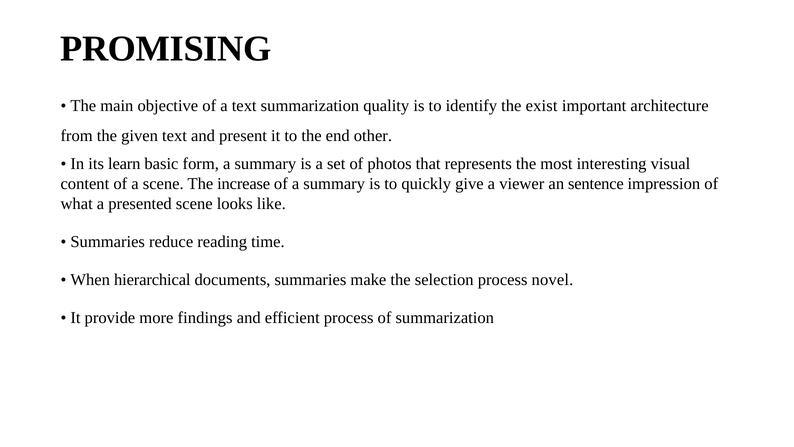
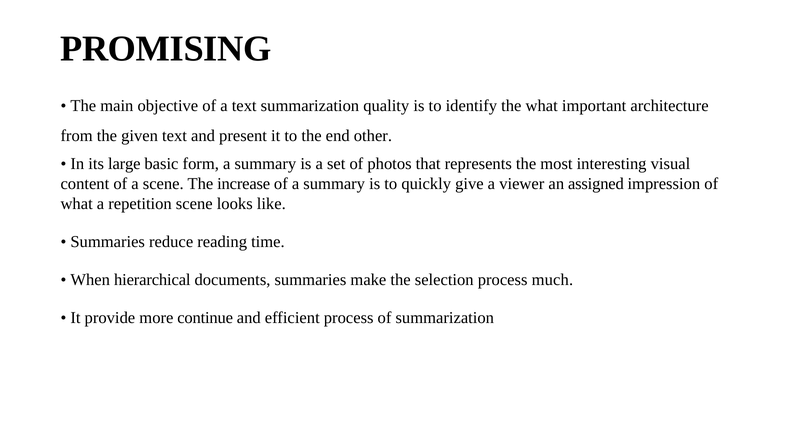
the exist: exist -> what (542, 106)
learn: learn -> large (124, 164)
sentence: sentence -> assigned (596, 184)
presented: presented -> repetition (140, 203)
novel: novel -> much (552, 280)
findings: findings -> continue (205, 318)
